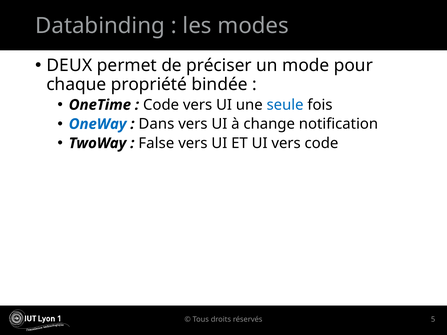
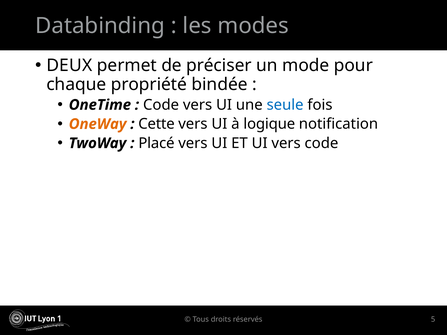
OneWay colour: blue -> orange (98, 124)
Dans: Dans -> Cette (157, 124)
change: change -> logique (269, 124)
False: False -> Placé (156, 143)
